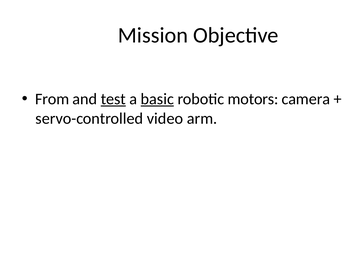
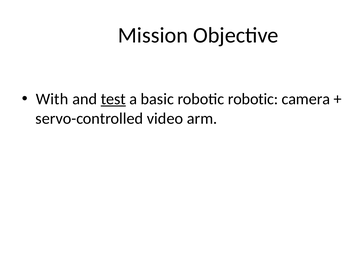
From: From -> With (52, 99)
basic underline: present -> none (157, 99)
robotic motors: motors -> robotic (253, 99)
